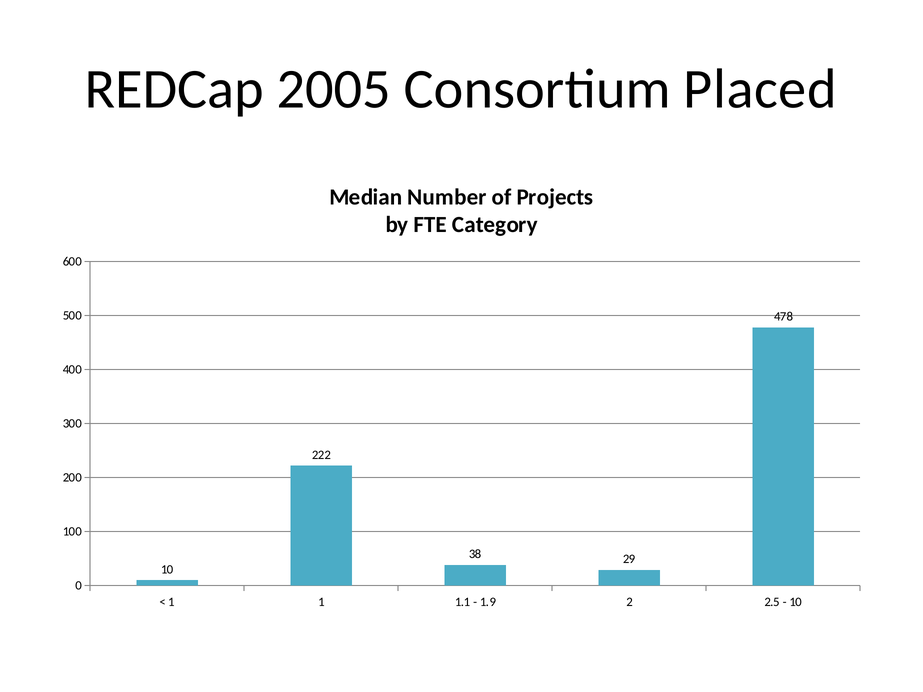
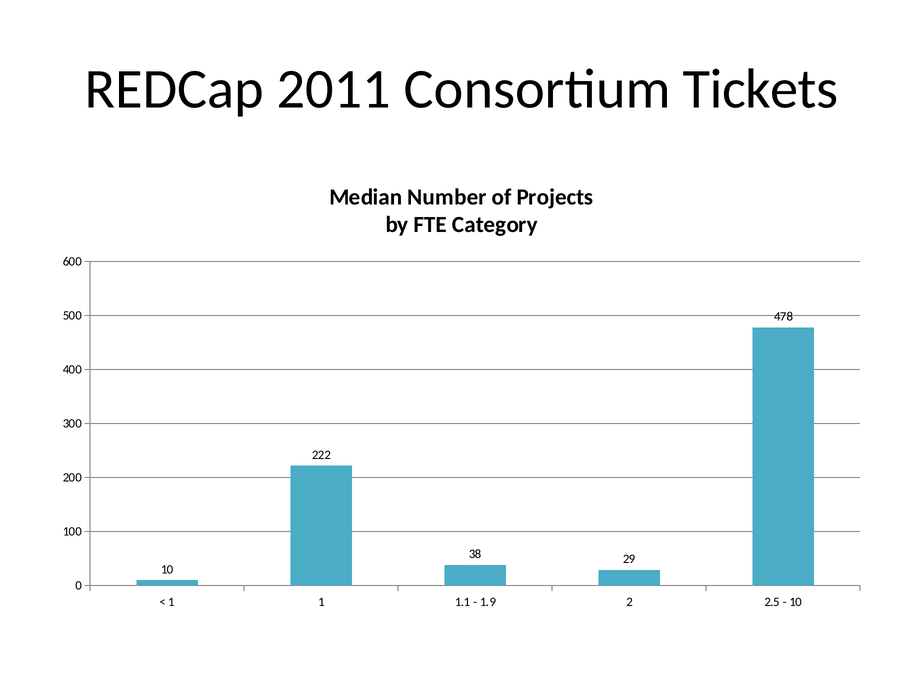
2005: 2005 -> 2011 (334, 89)
Placed: Placed -> Tickets (761, 89)
